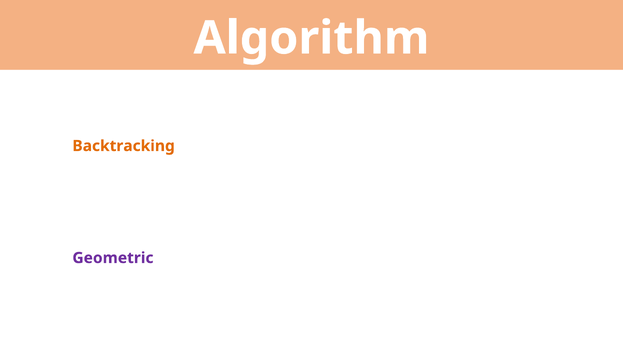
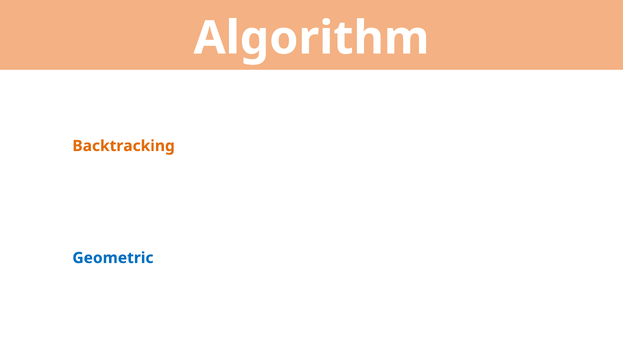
Geometric colour: purple -> blue (113, 258)
